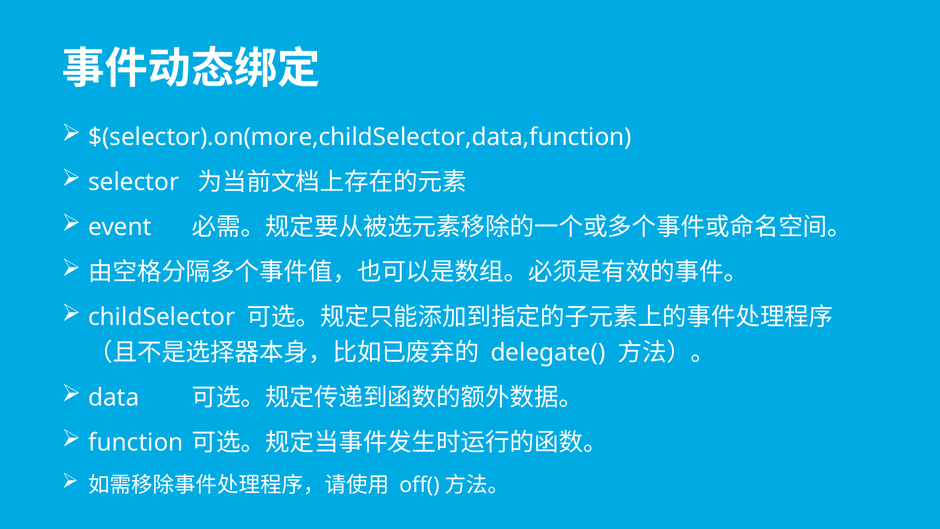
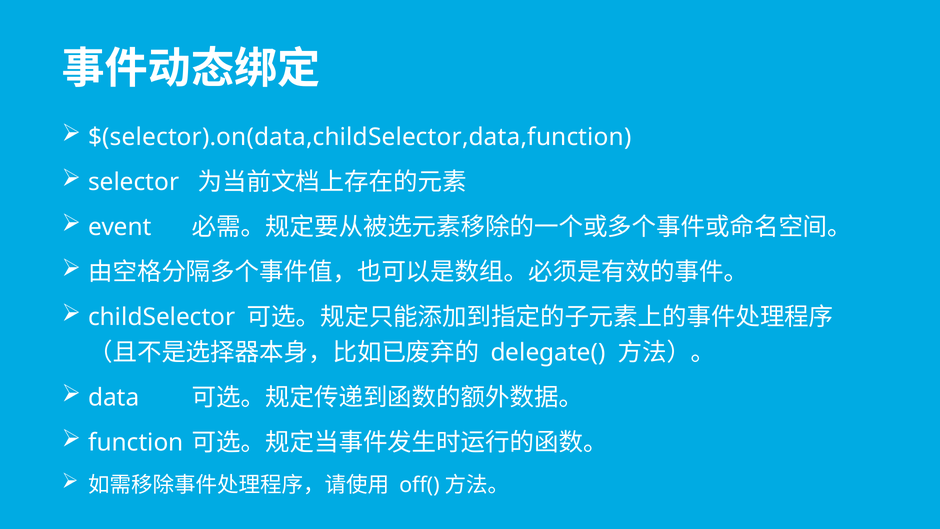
$(selector).on(more,childSelector,data,function: $(selector).on(more,childSelector,data,function -> $(selector).on(data,childSelector,data,function (360, 137)
